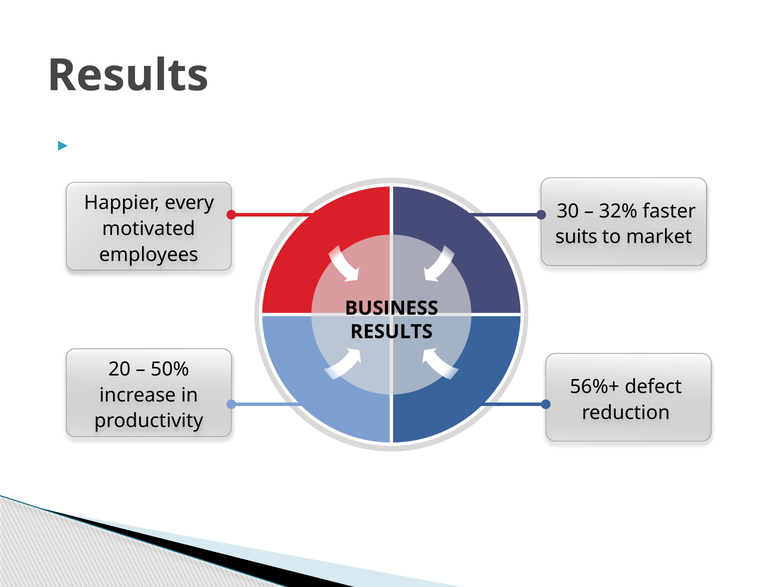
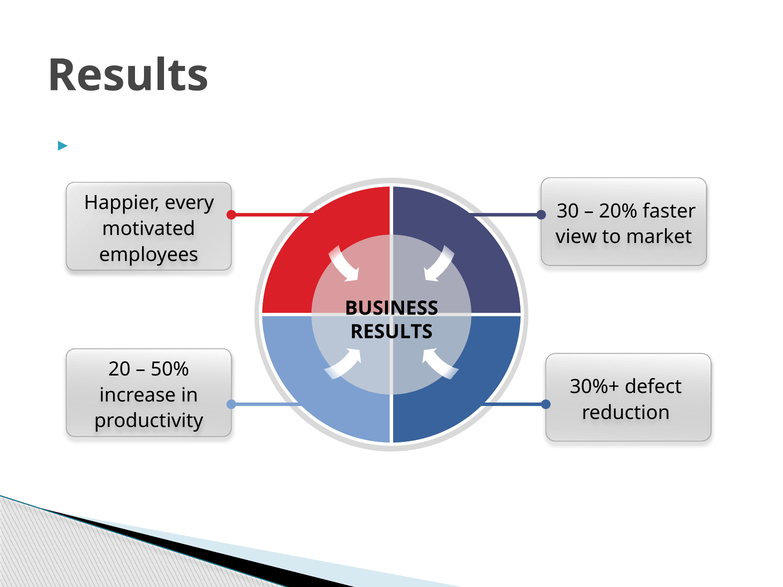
32%: 32% -> 20% (618, 211)
suits: suits -> view (576, 237)
56%+: 56%+ -> 30%+ (595, 387)
